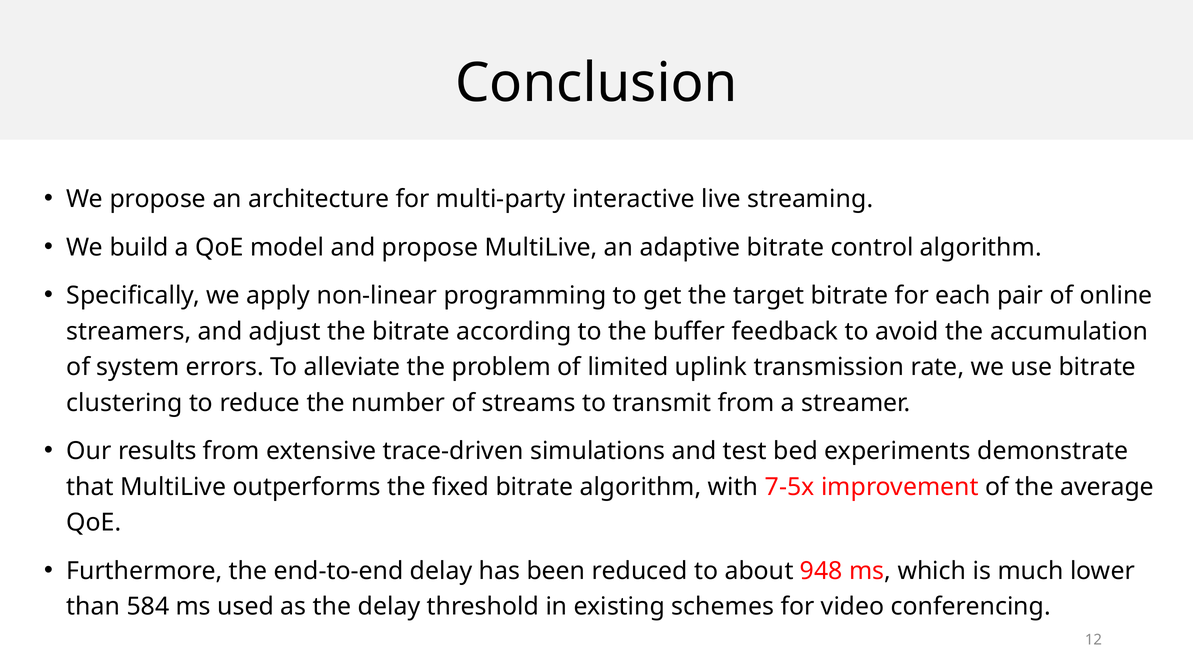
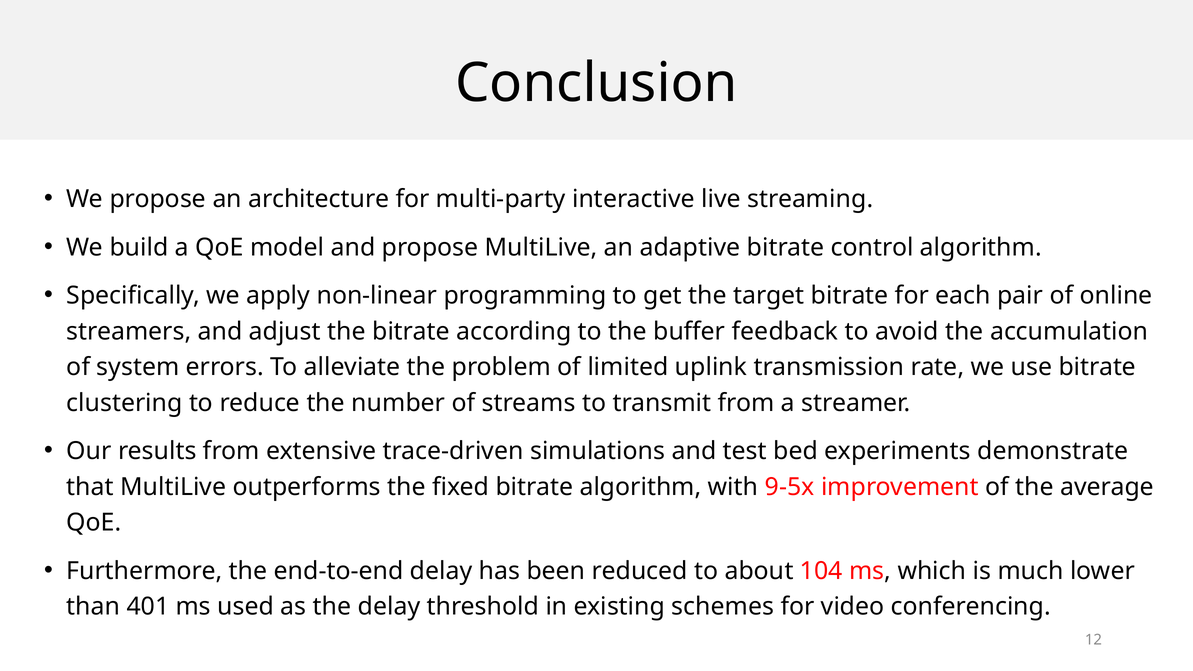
7-5x: 7-5x -> 9-5x (790, 487)
948: 948 -> 104 (821, 571)
584: 584 -> 401 (148, 607)
